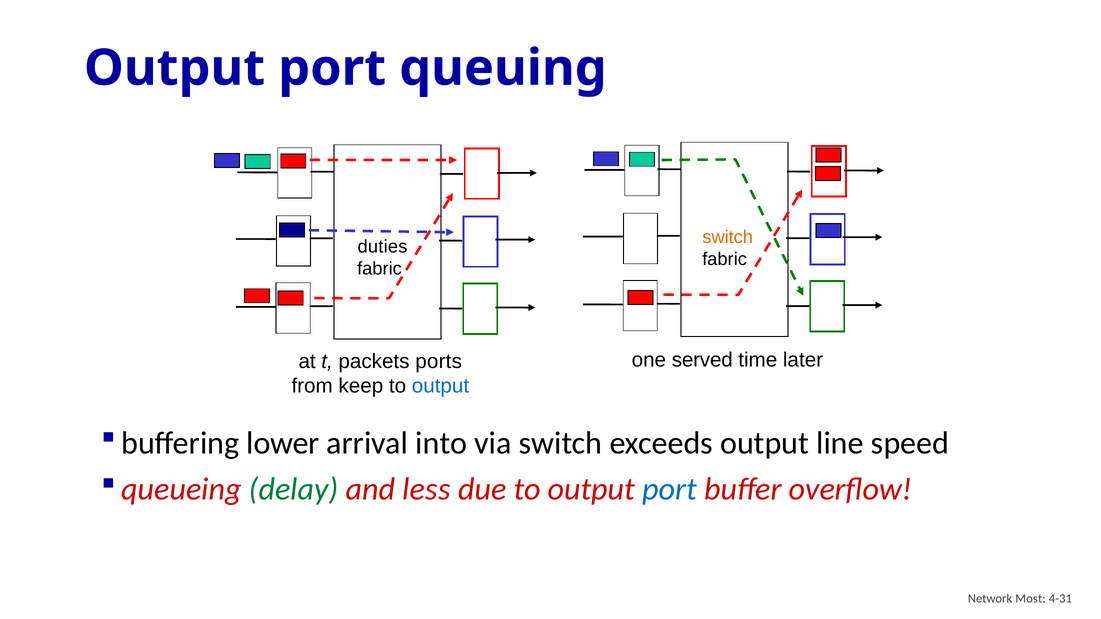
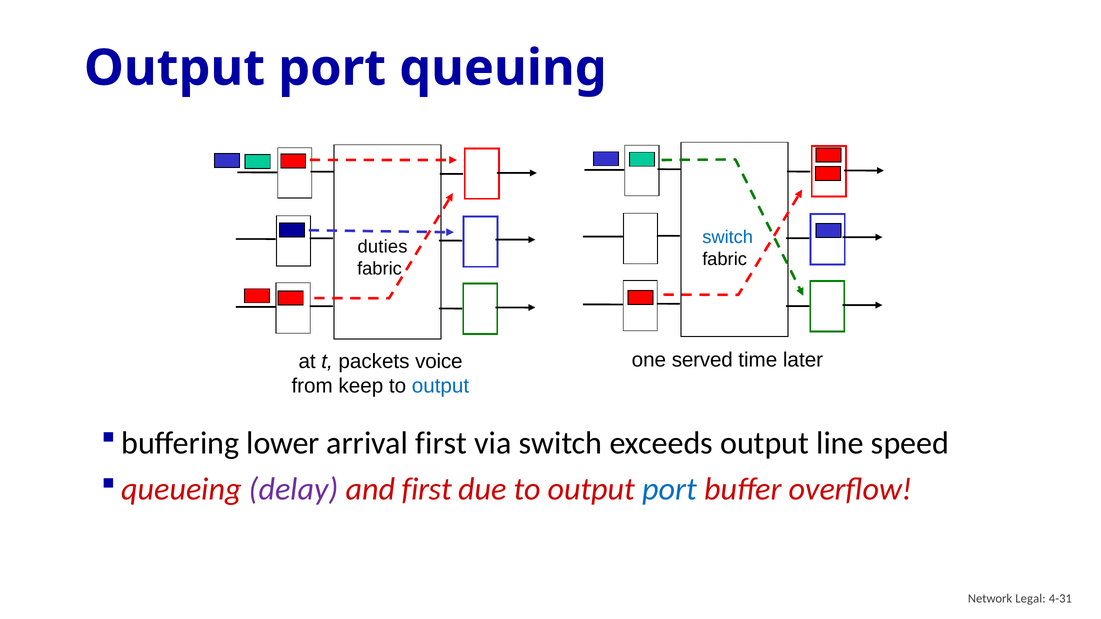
switch colour: orange -> blue (728, 237)
ports: ports -> voice (439, 361)
arrival into: into -> first (441, 443)
delay colour: green -> purple (294, 489)
and less: less -> first (427, 489)
Most: Most -> Legal (1031, 599)
